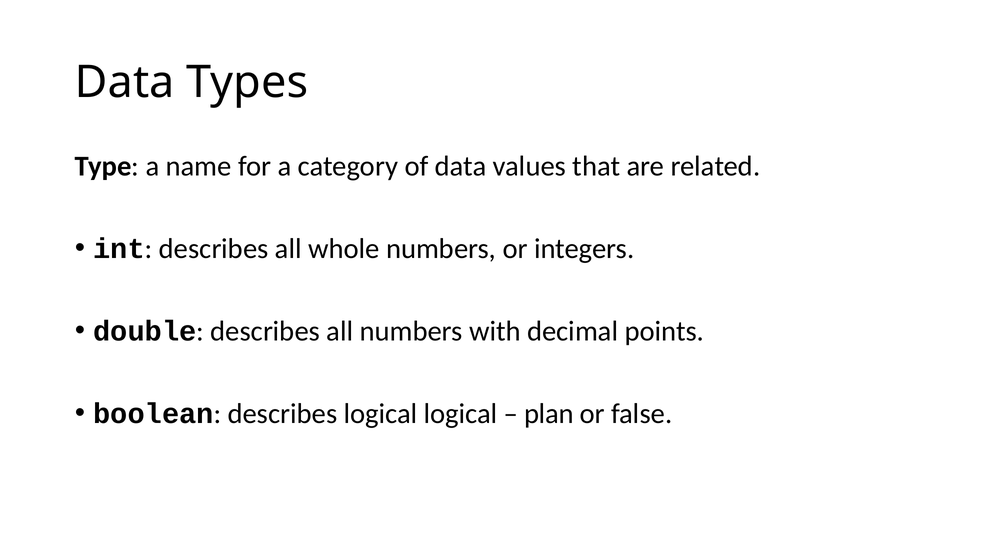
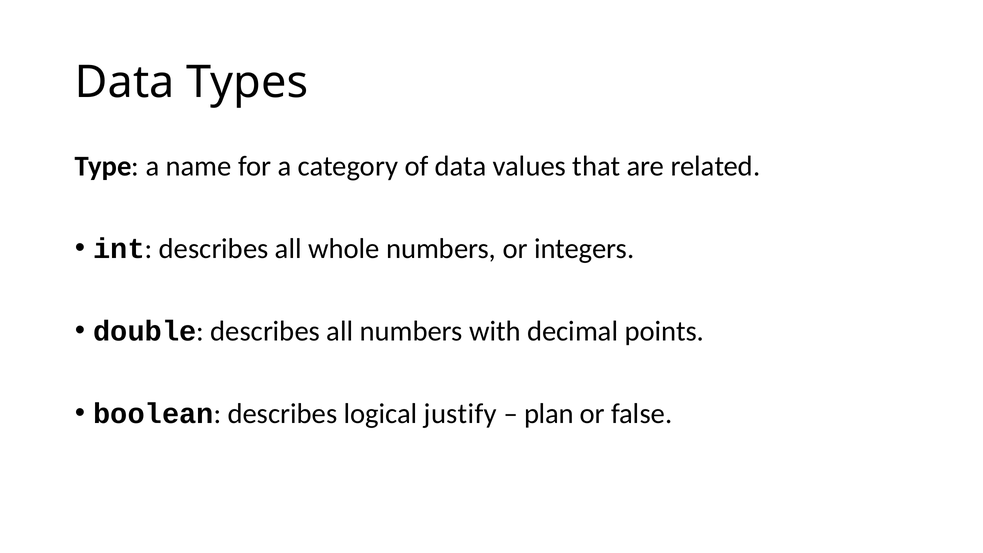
logical logical: logical -> justify (460, 413)
